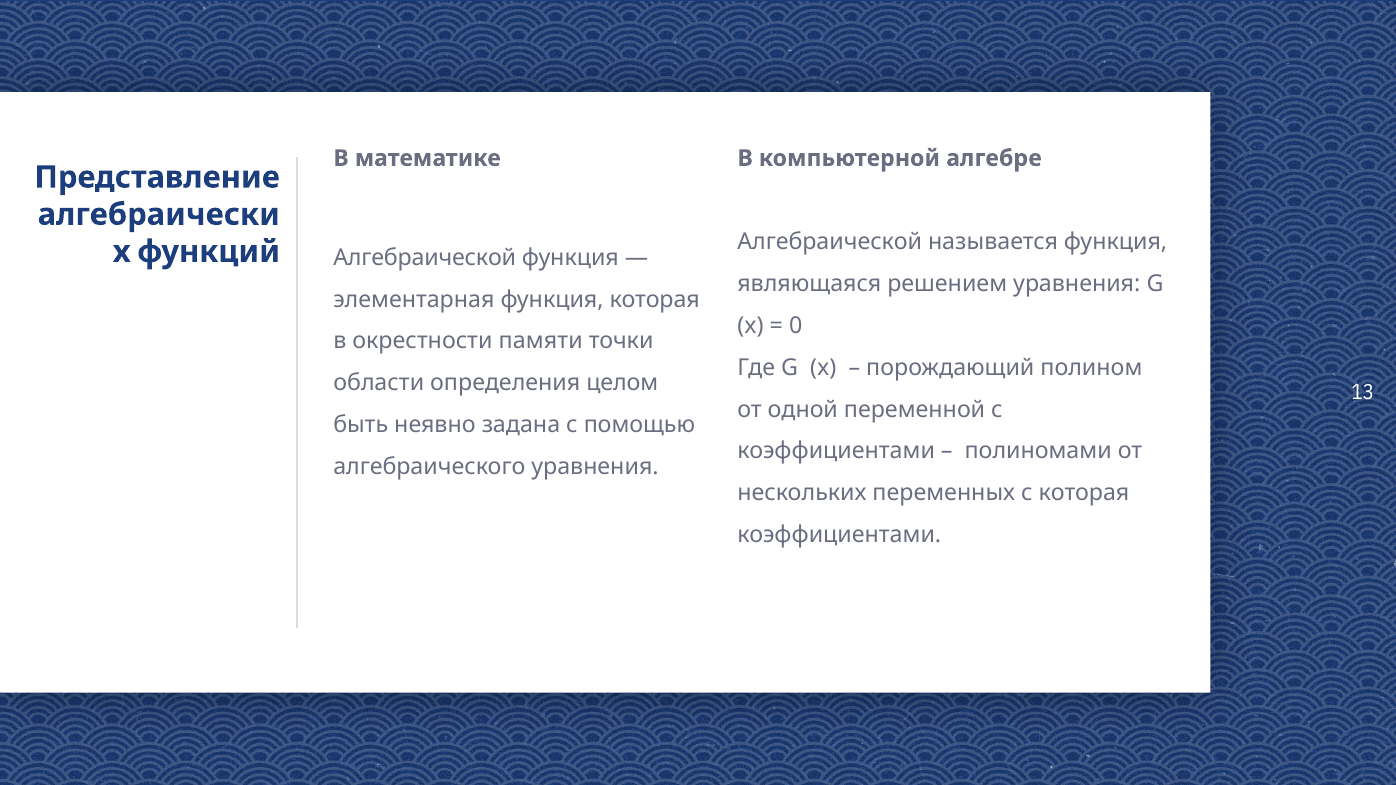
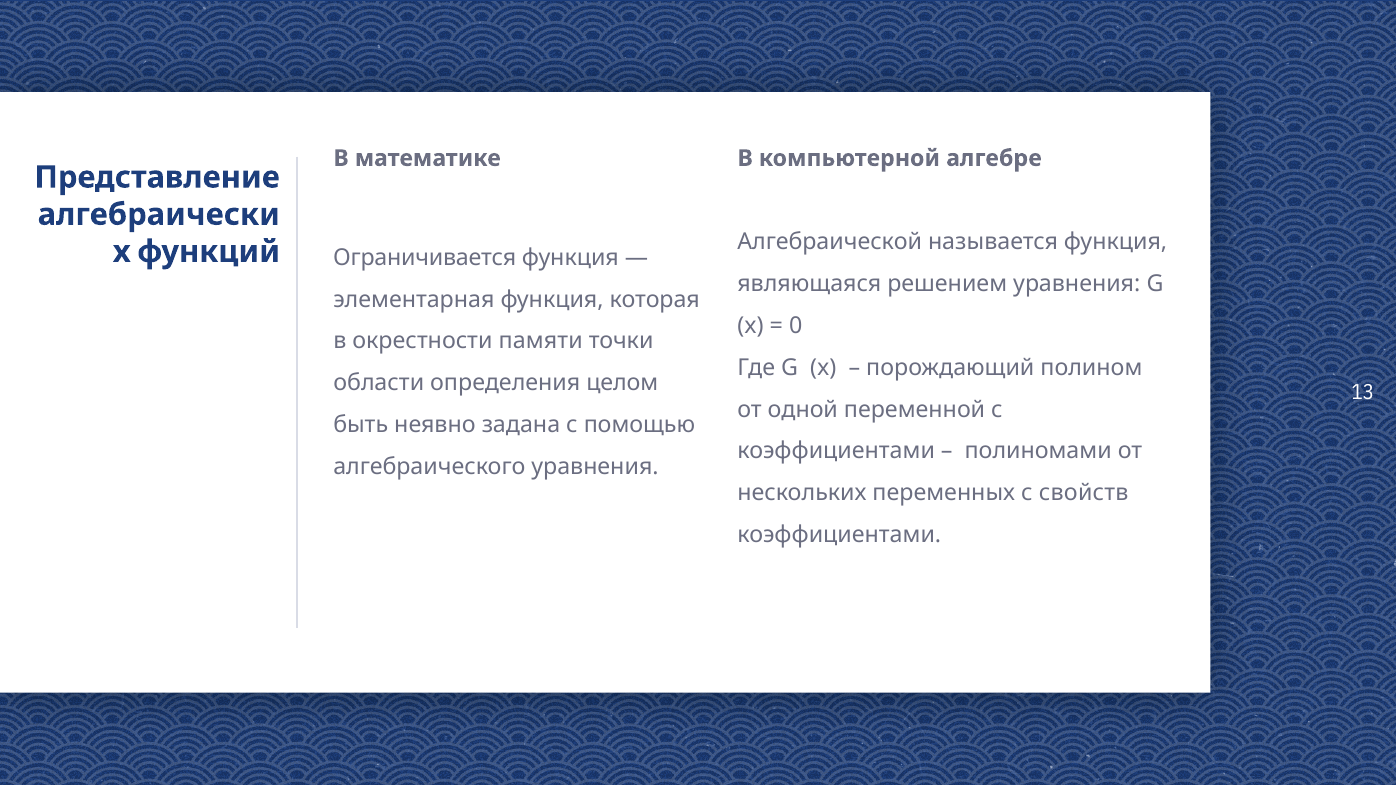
Алгебраической: Алгебраической -> Ограничивается (425, 258)
с которая: которая -> свойств (1084, 493)
